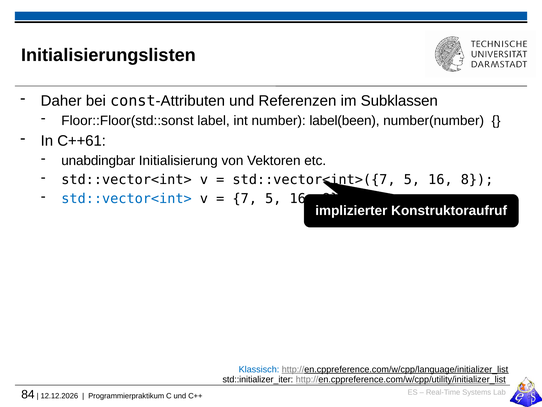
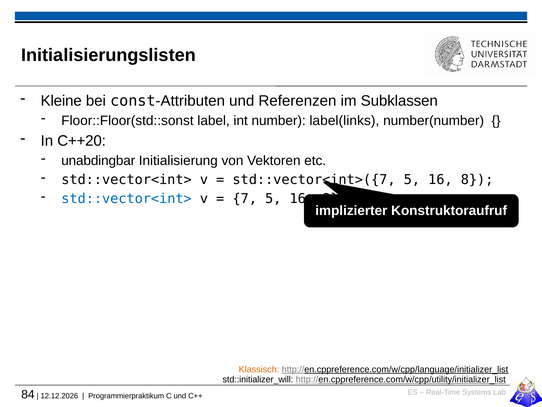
Daher: Daher -> Kleine (61, 101)
label(been: label(been -> label(links (344, 121)
C++61: C++61 -> C++20 (82, 141)
Klassisch colour: blue -> orange (259, 369)
std::initializer_iter: std::initializer_iter -> std::initializer_will (258, 379)
